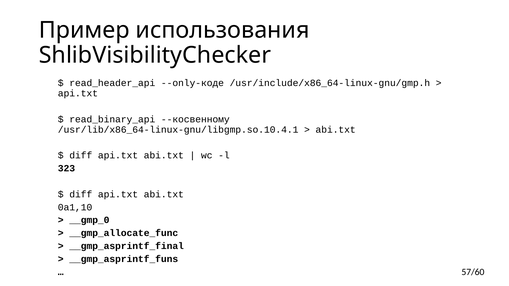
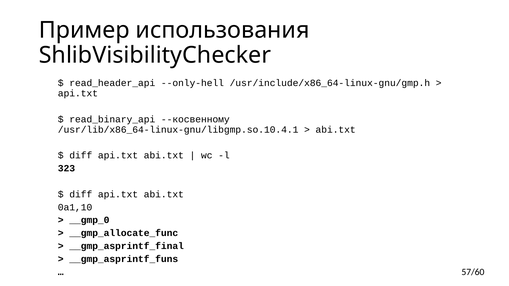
--only-коде: --only-коде -> --only-hell (192, 83)
